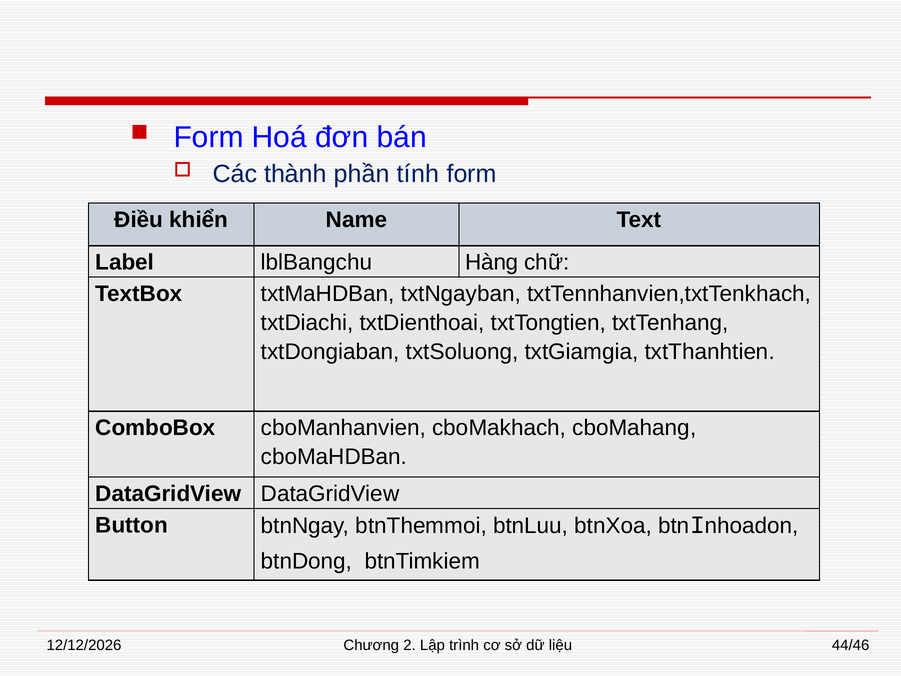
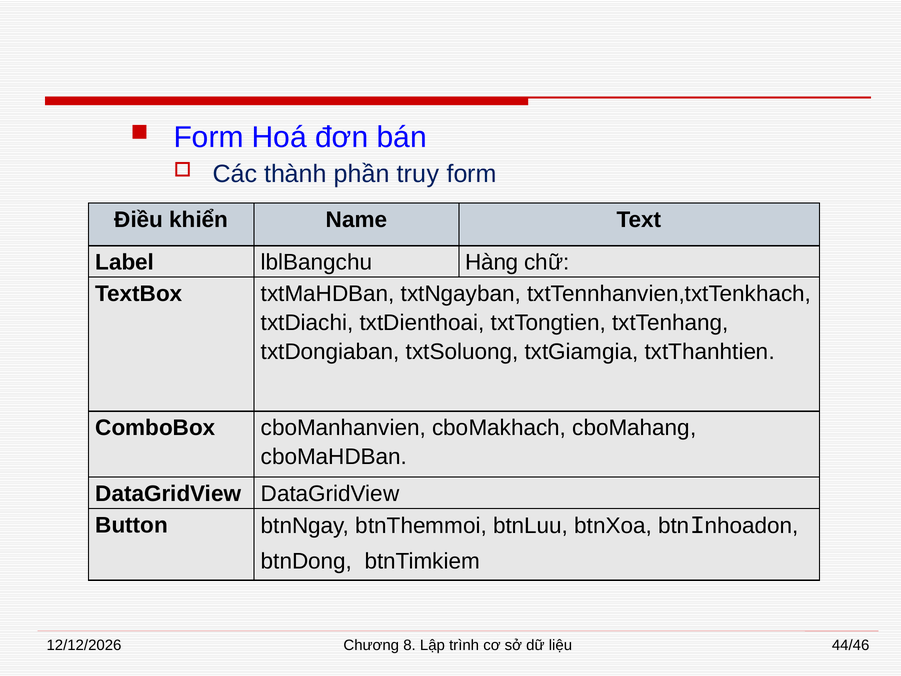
tính: tính -> truy (418, 174)
2: 2 -> 8 (410, 645)
